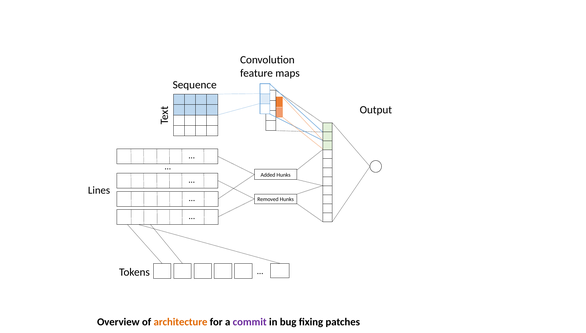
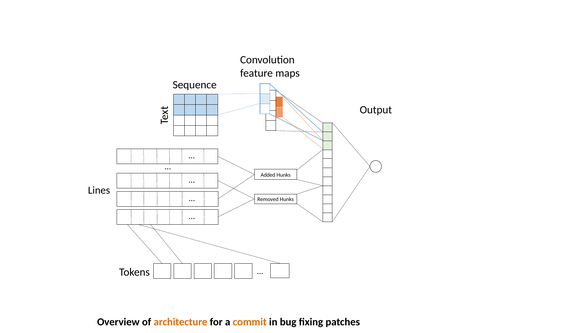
commit colour: purple -> orange (250, 322)
